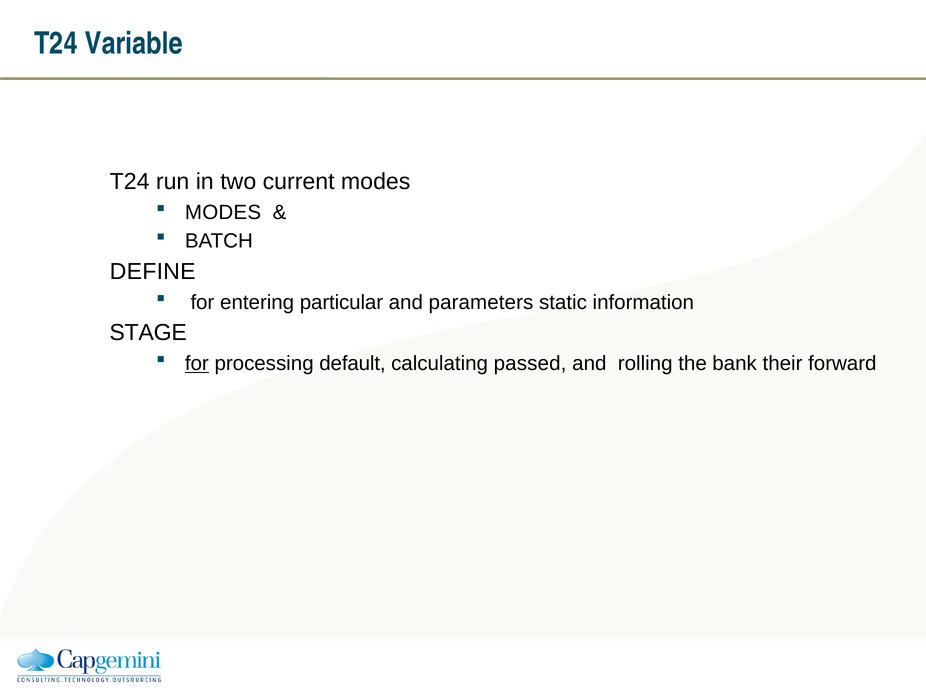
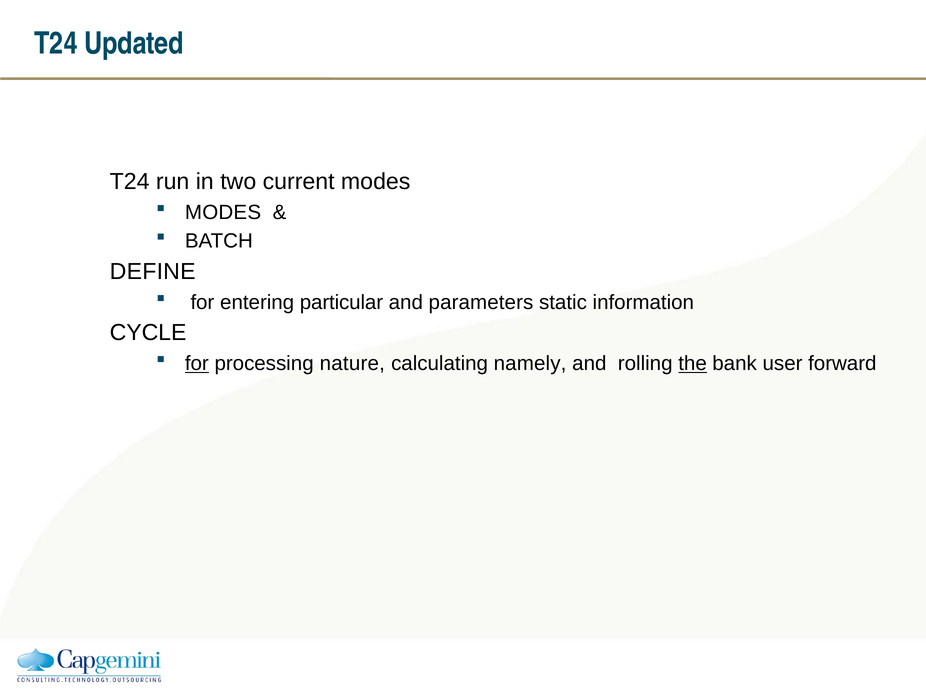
Variable: Variable -> Updated (134, 44)
STAGE: STAGE -> CYCLE (148, 333)
default: default -> nature (352, 363)
passed: passed -> namely (530, 363)
the underline: none -> present (693, 363)
their: their -> user (783, 363)
